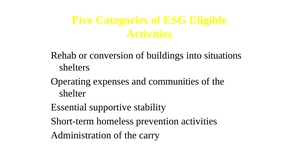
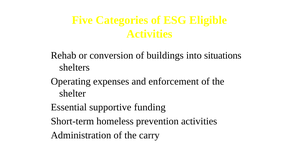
communities: communities -> enforcement (174, 81)
stability: stability -> funding (150, 107)
